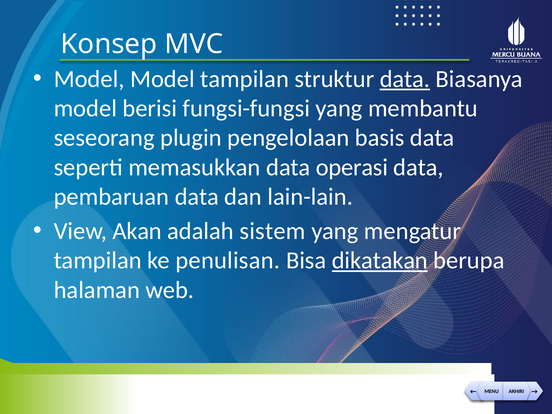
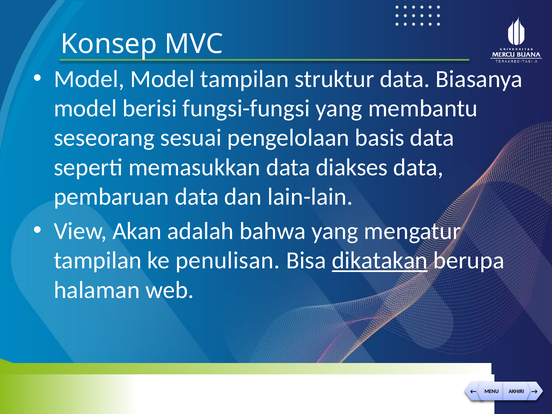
data underline: present -> none (405, 79)
plugin: plugin -> sesuai (191, 138)
operasi: operasi -> diakses (352, 167)
sistem: sistem -> bahwa (273, 231)
